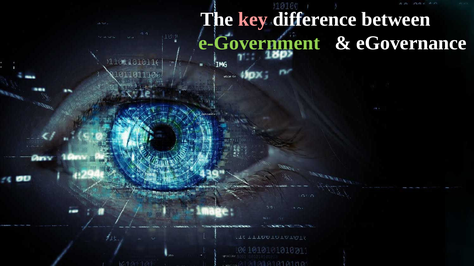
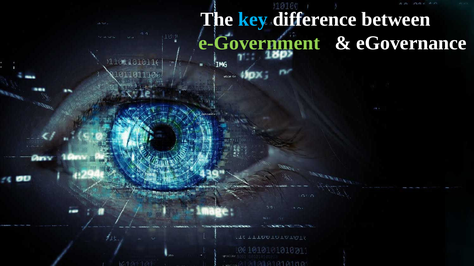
key colour: pink -> light blue (253, 19)
